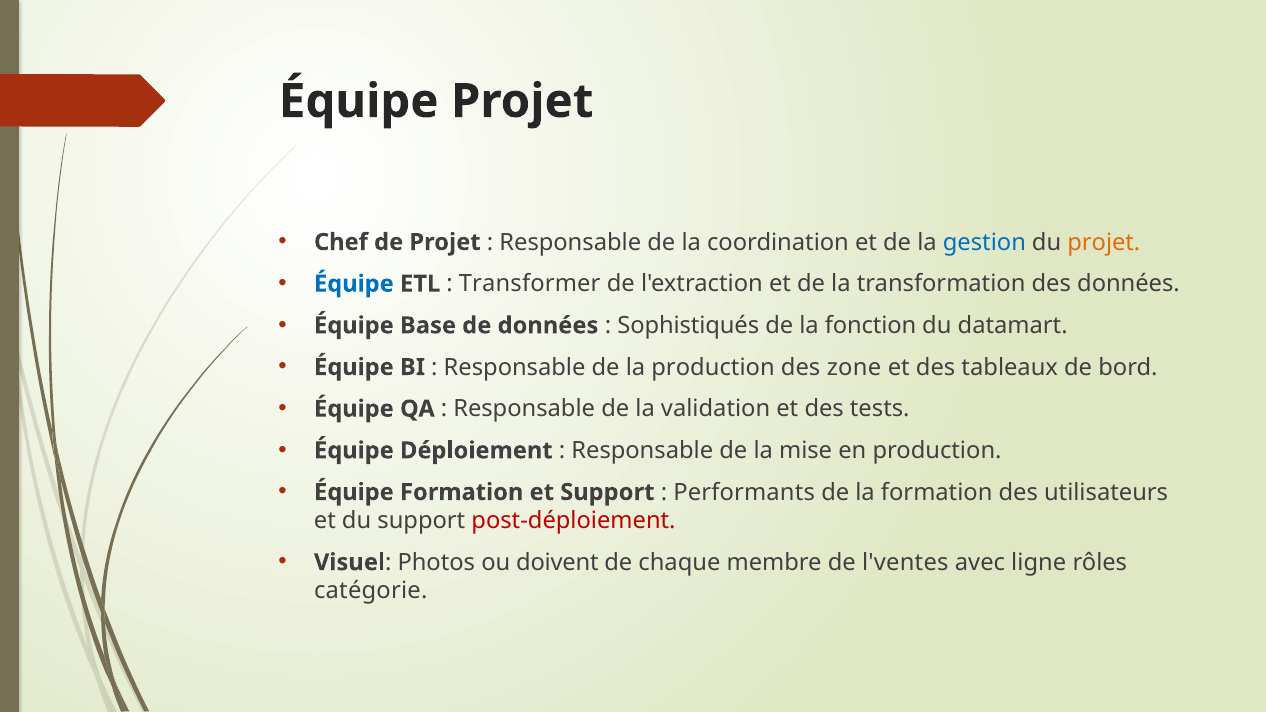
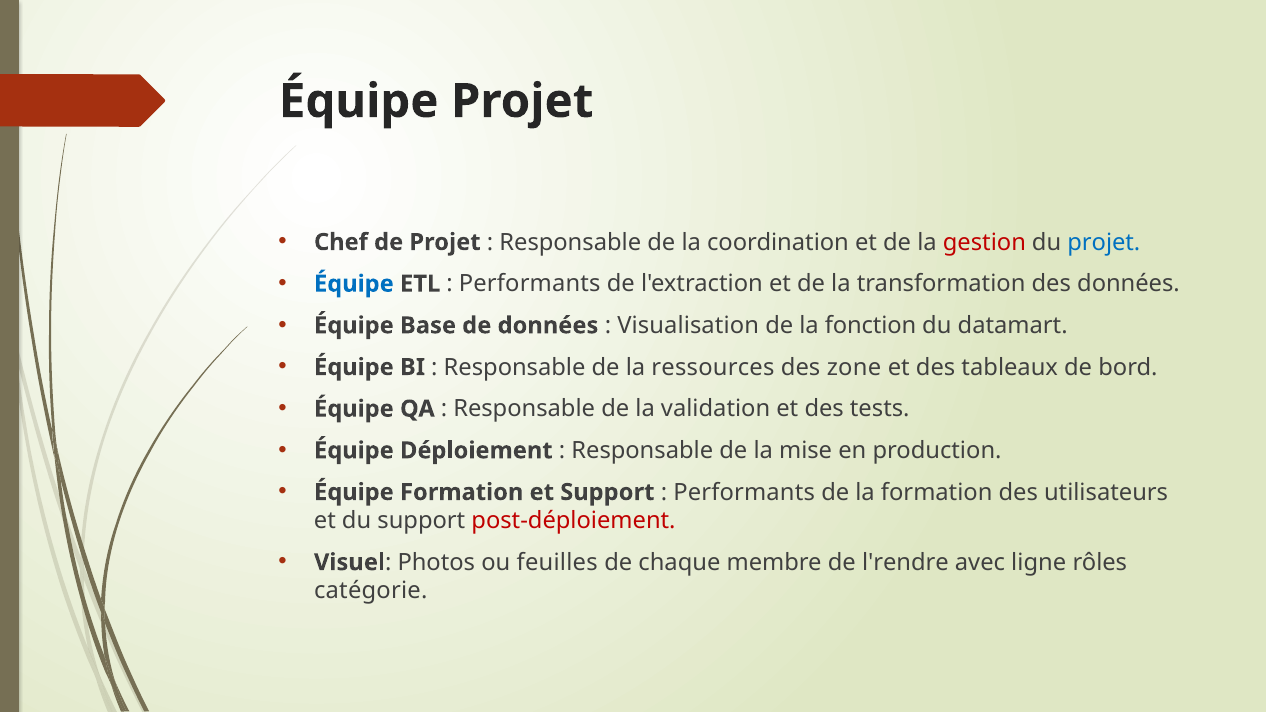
gestion colour: blue -> red (984, 242)
projet colour: orange -> blue (1104, 242)
Transformer: Transformer -> Performants (530, 284)
Sophistiqués: Sophistiqués -> Visualisation (688, 326)
la production: production -> ressources (713, 367)
doivent: doivent -> feuilles (557, 562)
l'ventes: l'ventes -> l'rendre (905, 562)
